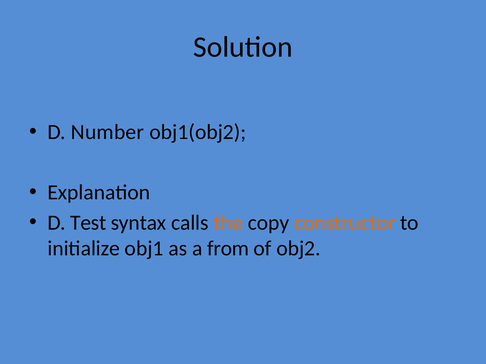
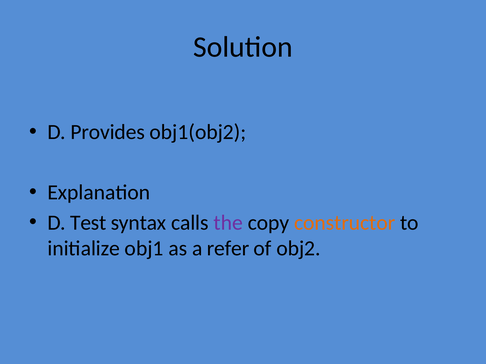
Number: Number -> Provides (108, 132)
the colour: orange -> purple (228, 223)
from: from -> refer (228, 249)
